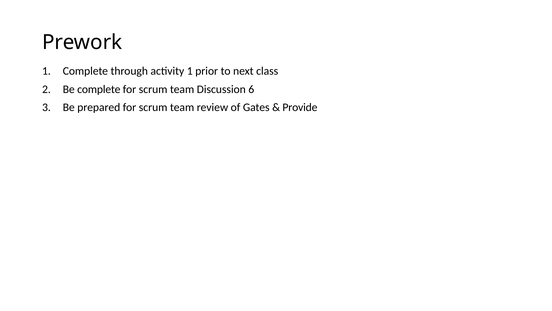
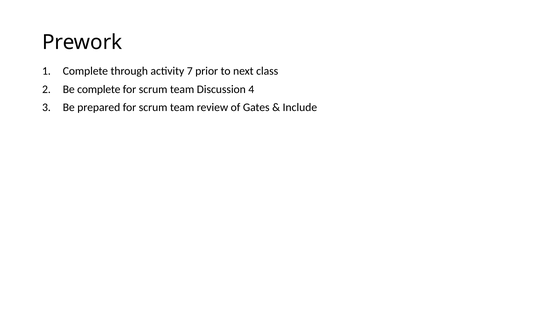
activity 1: 1 -> 7 (190, 71)
6: 6 -> 4 (251, 89)
Provide: Provide -> Include (300, 107)
